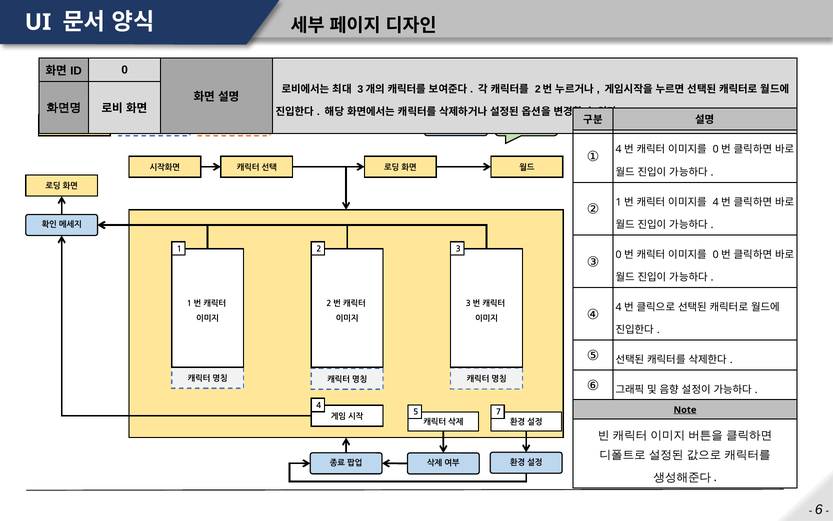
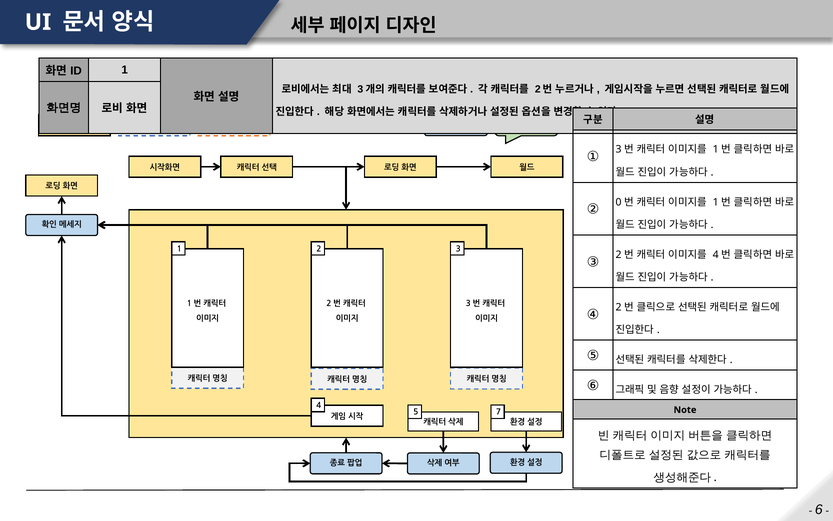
0: 0 -> 1 (125, 70)
① 4: 4 -> 3 (619, 149)
0: 0 -> 1 (716, 149)
② 1: 1 -> 0 (619, 202)
4: 4 -> 1 (716, 202)
③ 0: 0 -> 2 (619, 254)
0: 0 -> 4 (716, 254)
④ 4: 4 -> 2 (619, 307)
Note underline: present -> none (685, 410)
